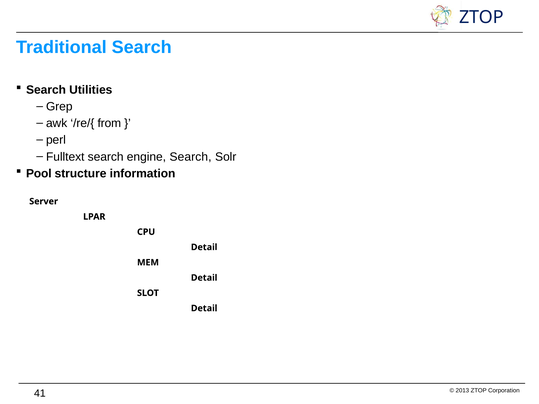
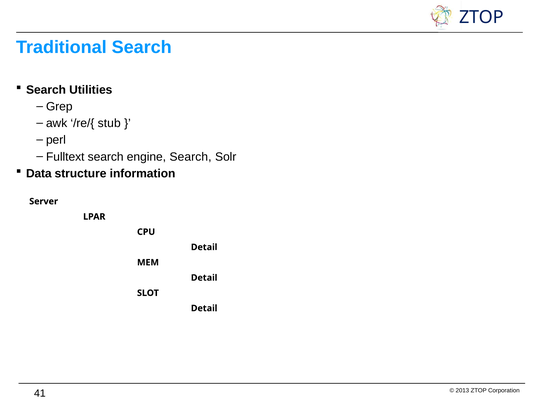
from: from -> stub (109, 123)
Pool: Pool -> Data (39, 174)
